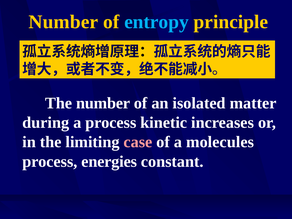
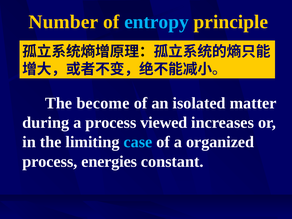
The number: number -> become (103, 103)
kinetic: kinetic -> viewed (164, 123)
case colour: pink -> light blue (138, 142)
molecules: molecules -> organized (220, 142)
